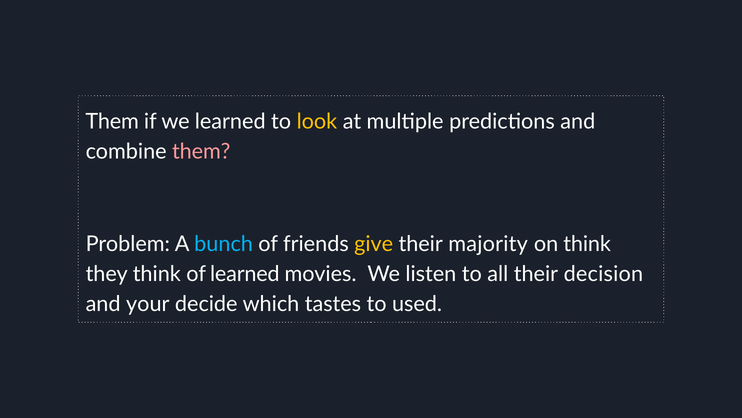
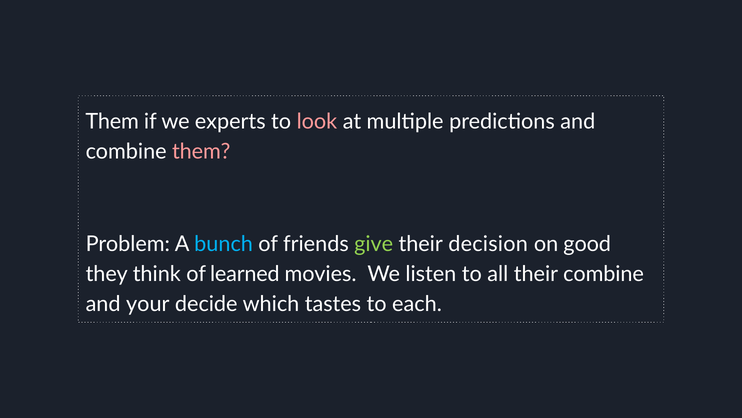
we learned: learned -> experts (230, 121)
look colour: yellow -> pink (317, 121)
give colour: yellow -> light green (374, 244)
majority: majority -> decision (488, 244)
on think: think -> good (587, 244)
their decision: decision -> combine (604, 274)
used: used -> each (417, 304)
